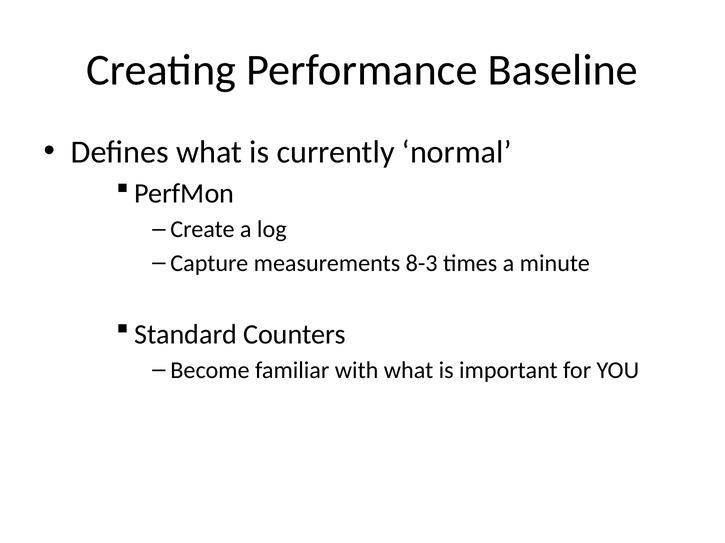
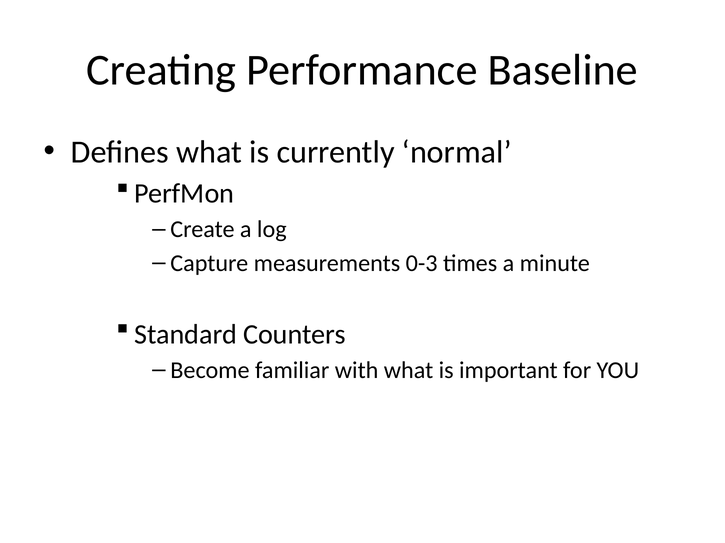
8-3: 8-3 -> 0-3 (422, 264)
